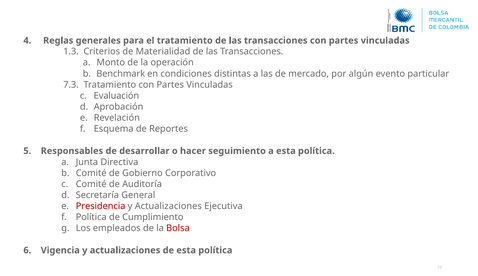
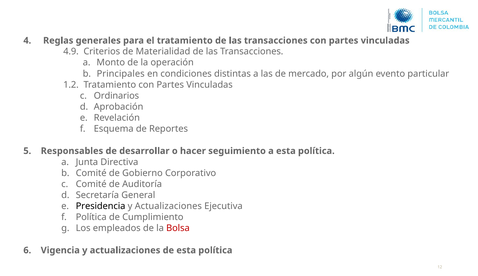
1.3: 1.3 -> 4.9 (71, 52)
Benchmark: Benchmark -> Principales (121, 74)
7.3: 7.3 -> 1.2 (71, 85)
Evaluación: Evaluación -> Ordinarios (116, 96)
Presidencia colour: red -> black (101, 206)
